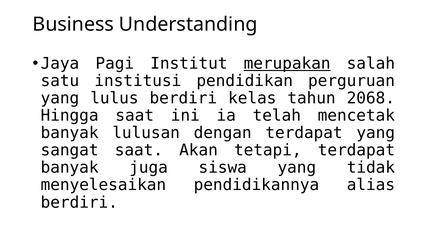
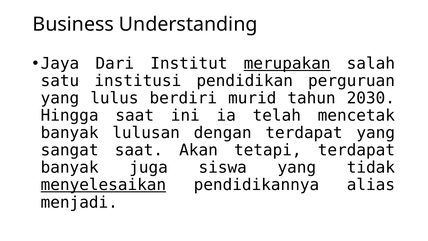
Pagi: Pagi -> Dari (115, 63)
kelas: kelas -> murid (252, 98)
2068: 2068 -> 2030 (371, 98)
menyelesaikan underline: none -> present (103, 185)
berdiri: berdiri -> menjadi (79, 202)
